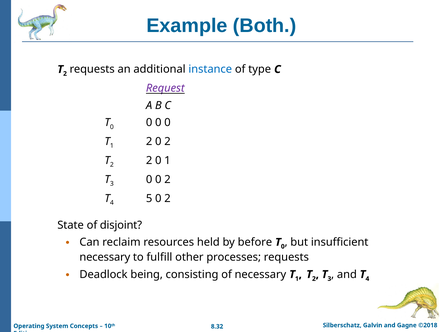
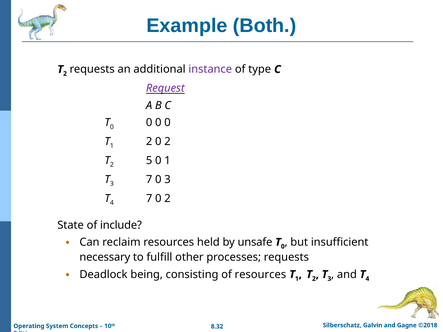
instance colour: blue -> purple (210, 69)
2 2: 2 -> 5 (149, 161)
0: 0 -> 7 (149, 180)
2: 2 -> 3 (167, 180)
5: 5 -> 7 (149, 199)
disjoint: disjoint -> include (121, 225)
before: before -> unsafe (255, 242)
of necessary: necessary -> resources (260, 275)
